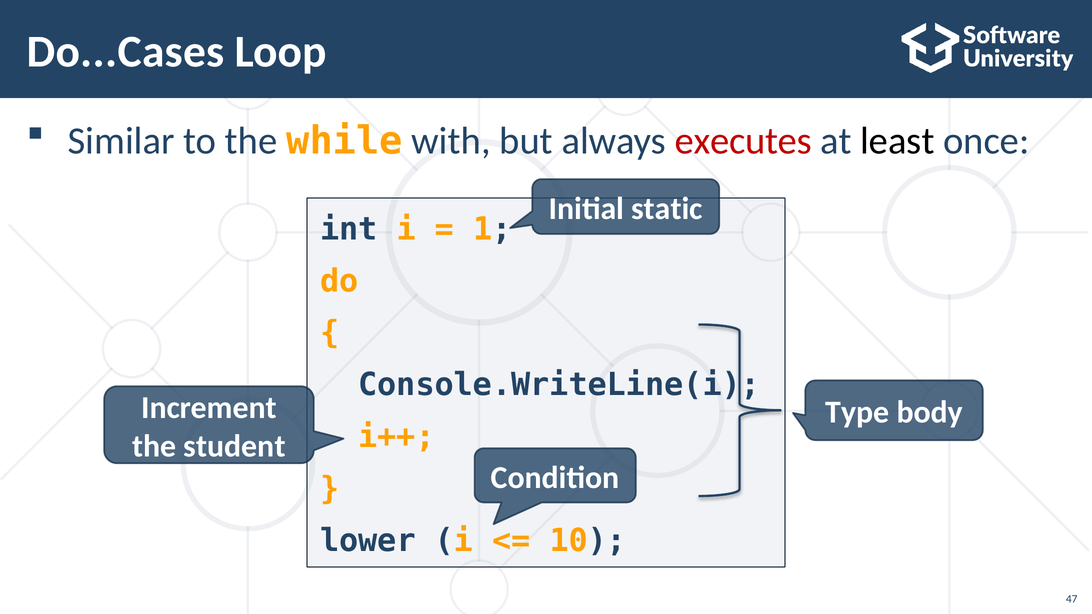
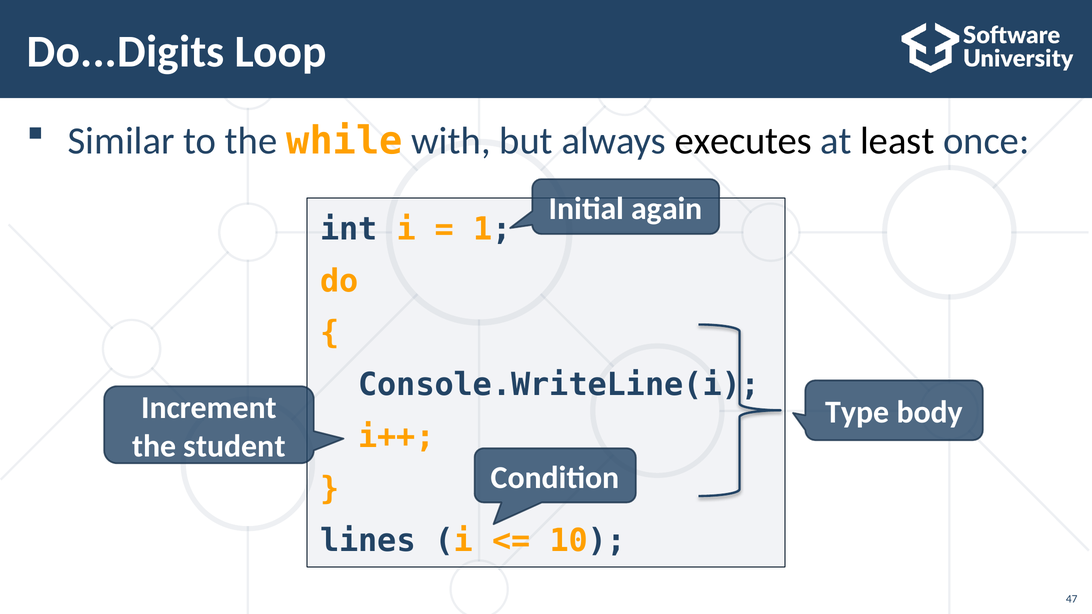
Do...Cases: Do...Cases -> Do...Digits (126, 52)
executes colour: red -> black (743, 141)
static: static -> again (667, 209)
lower: lower -> lines (368, 541)
